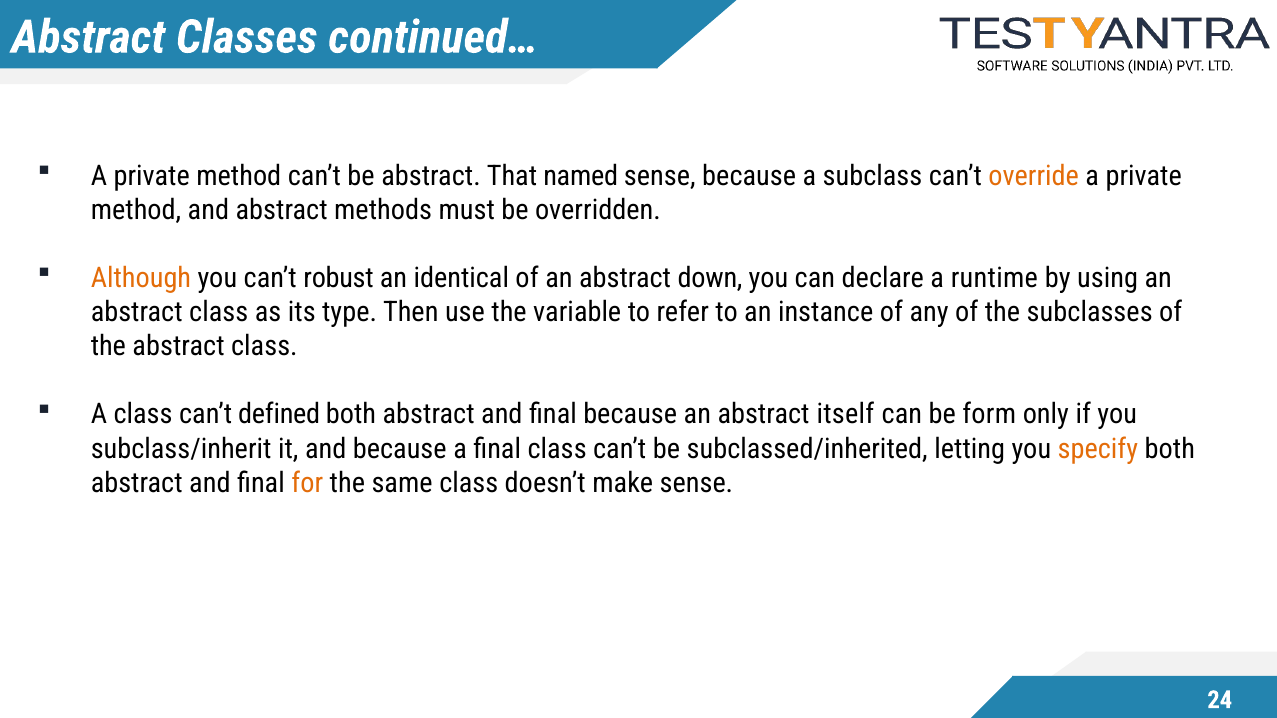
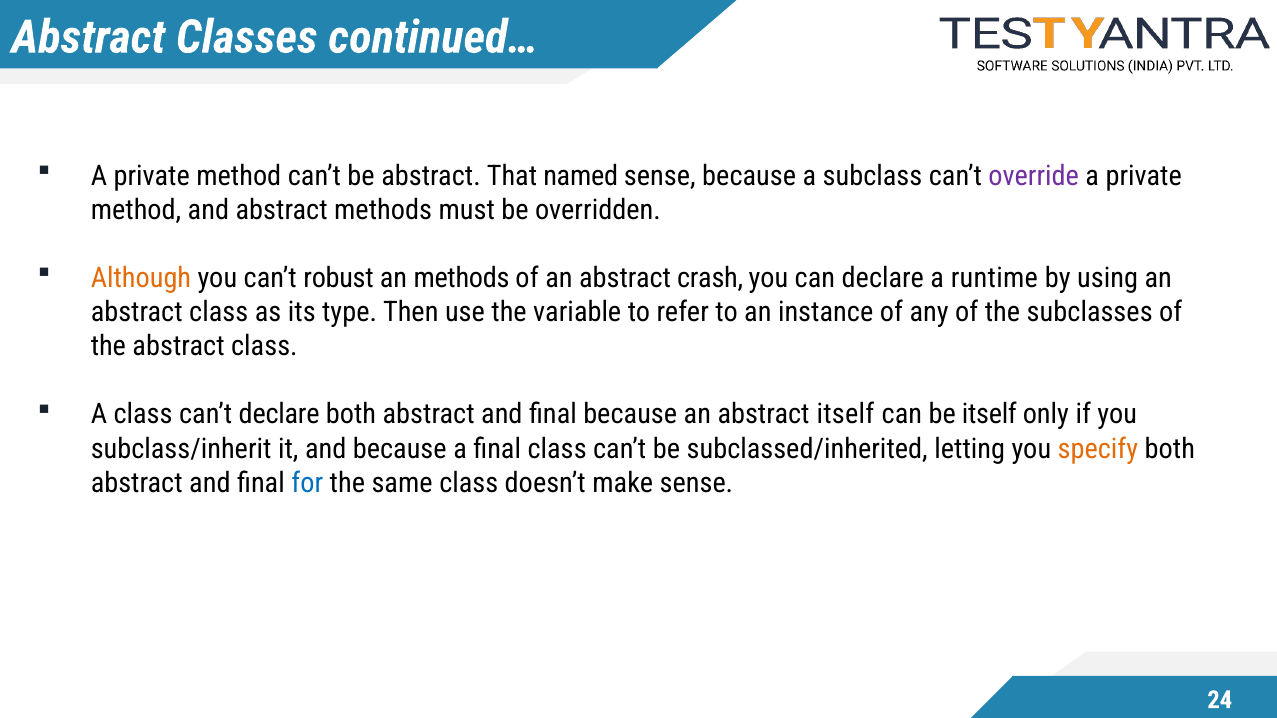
override colour: orange -> purple (1034, 176)
an identical: identical -> methods (462, 278)
down: down -> crash (710, 278)
can’t defined: defined -> declare (279, 415)
be form: form -> itself (989, 415)
for colour: orange -> blue (307, 483)
